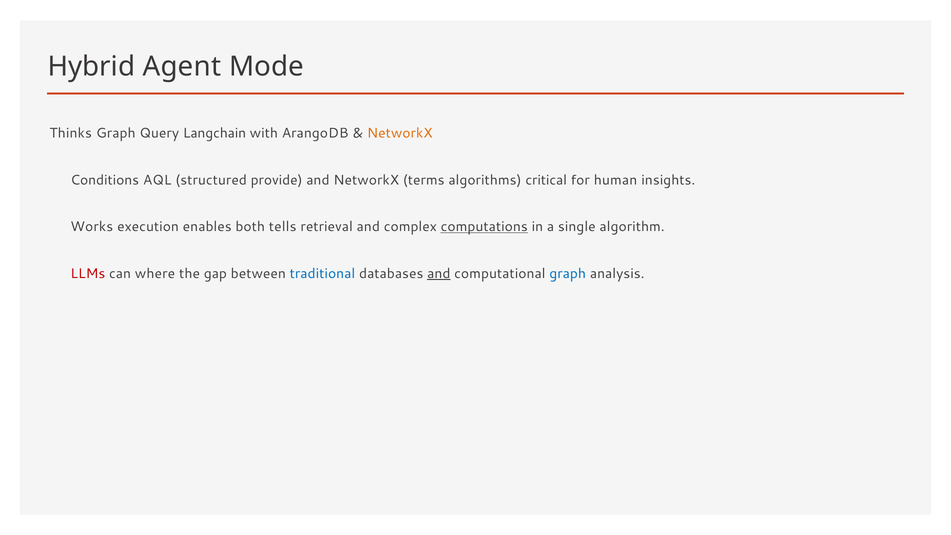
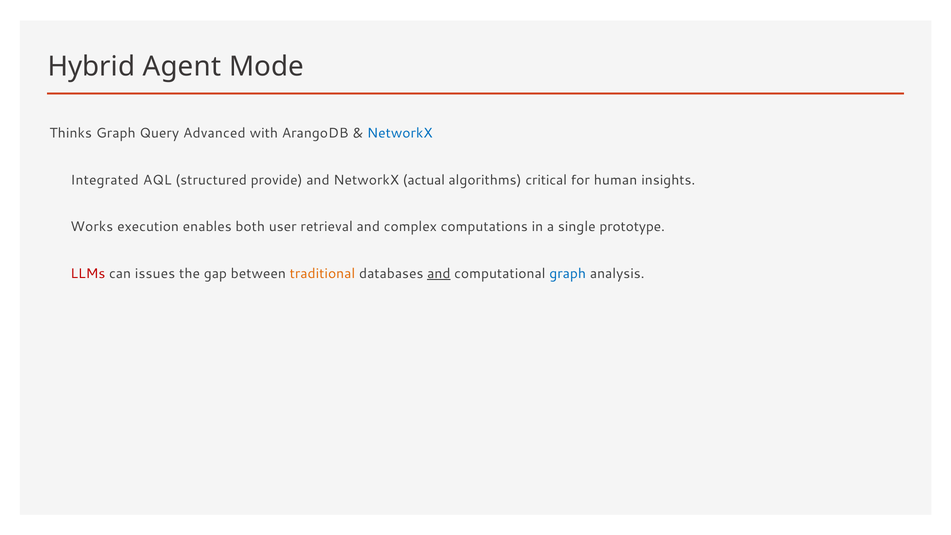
Langchain: Langchain -> Advanced (214, 133)
NetworkX colour: orange -> blue (400, 133)
Conditions: Conditions -> Integrated (105, 180)
terms: terms -> actual (424, 180)
tells: tells -> user (283, 227)
computations underline: present -> none (484, 227)
algorithm: algorithm -> prototype (632, 227)
where: where -> issues (155, 274)
traditional colour: blue -> orange (322, 274)
